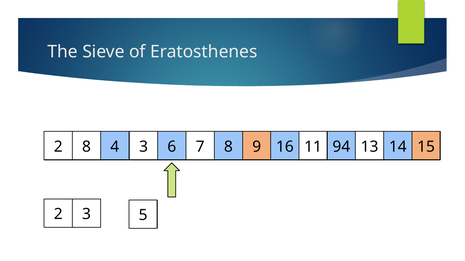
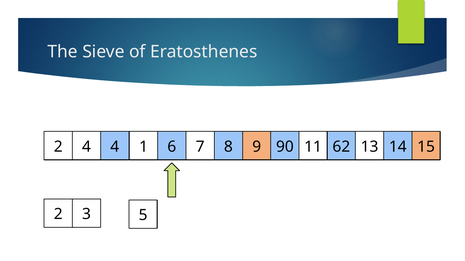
2 8: 8 -> 4 (86, 147)
4 3: 3 -> 1 (144, 147)
16: 16 -> 90 (285, 147)
94: 94 -> 62 (341, 147)
